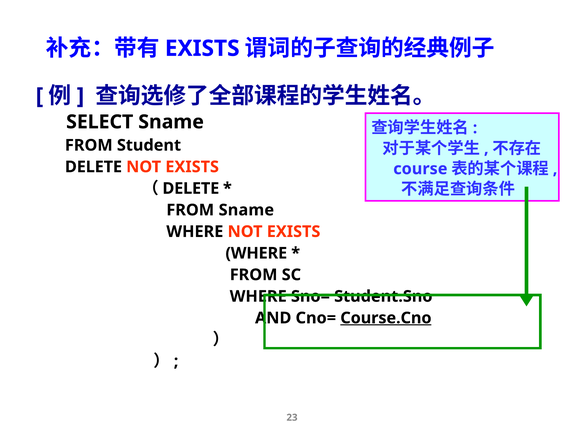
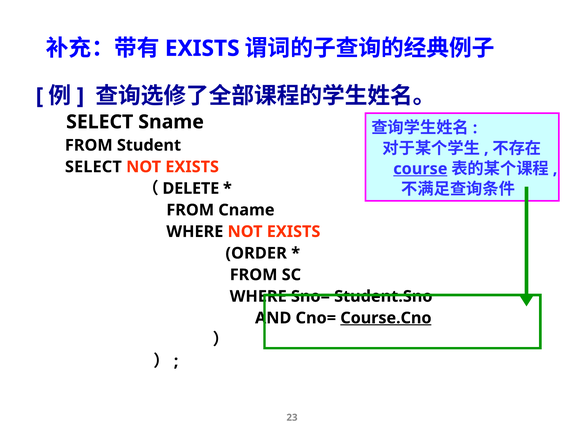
DELETE: DELETE -> SELECT (93, 167)
course underline: none -> present (420, 169)
FROM Sname: Sname -> Cname (246, 210)
WHERE: WHERE -> ORDER (256, 253)
